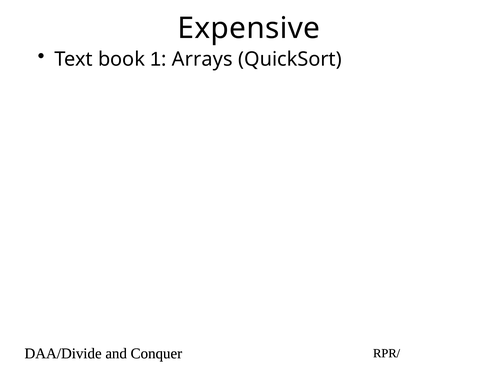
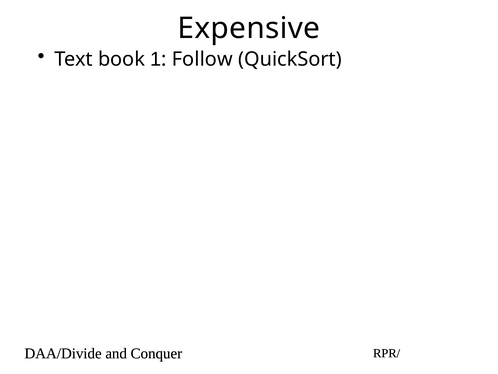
Arrays: Arrays -> Follow (202, 59)
